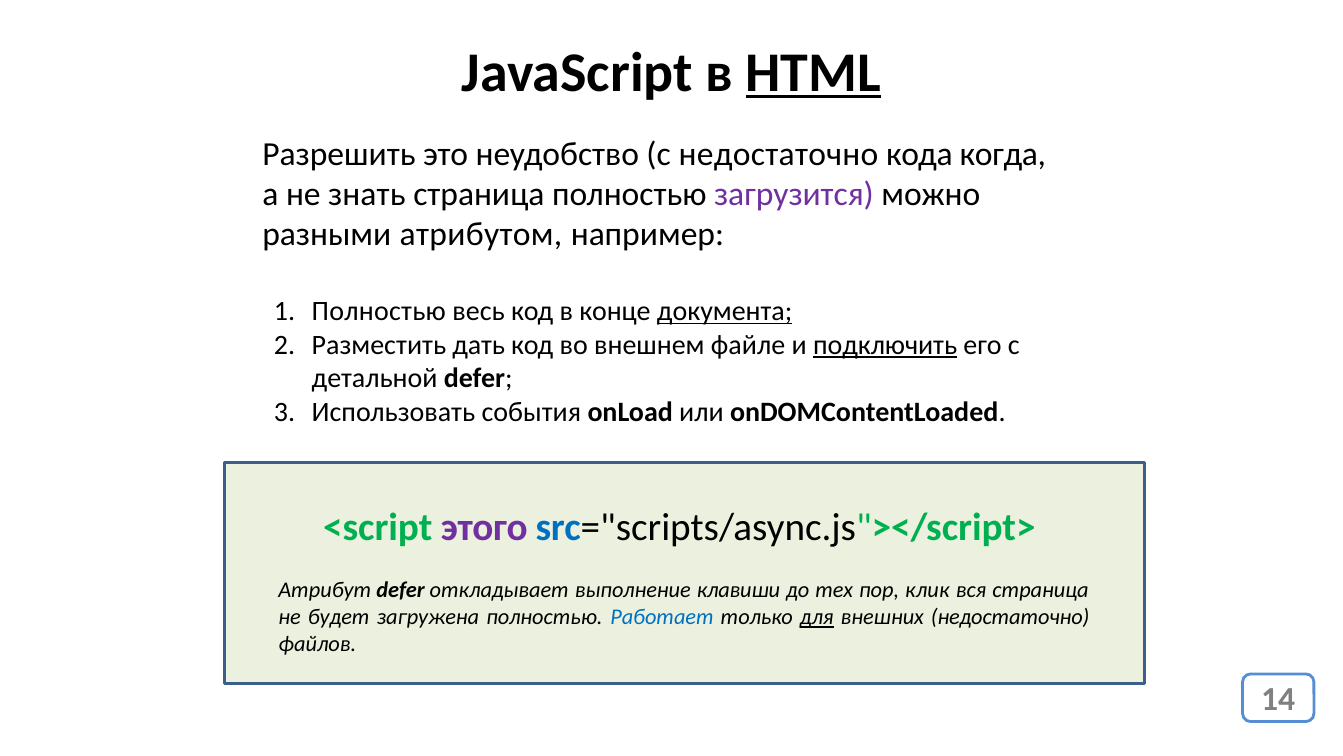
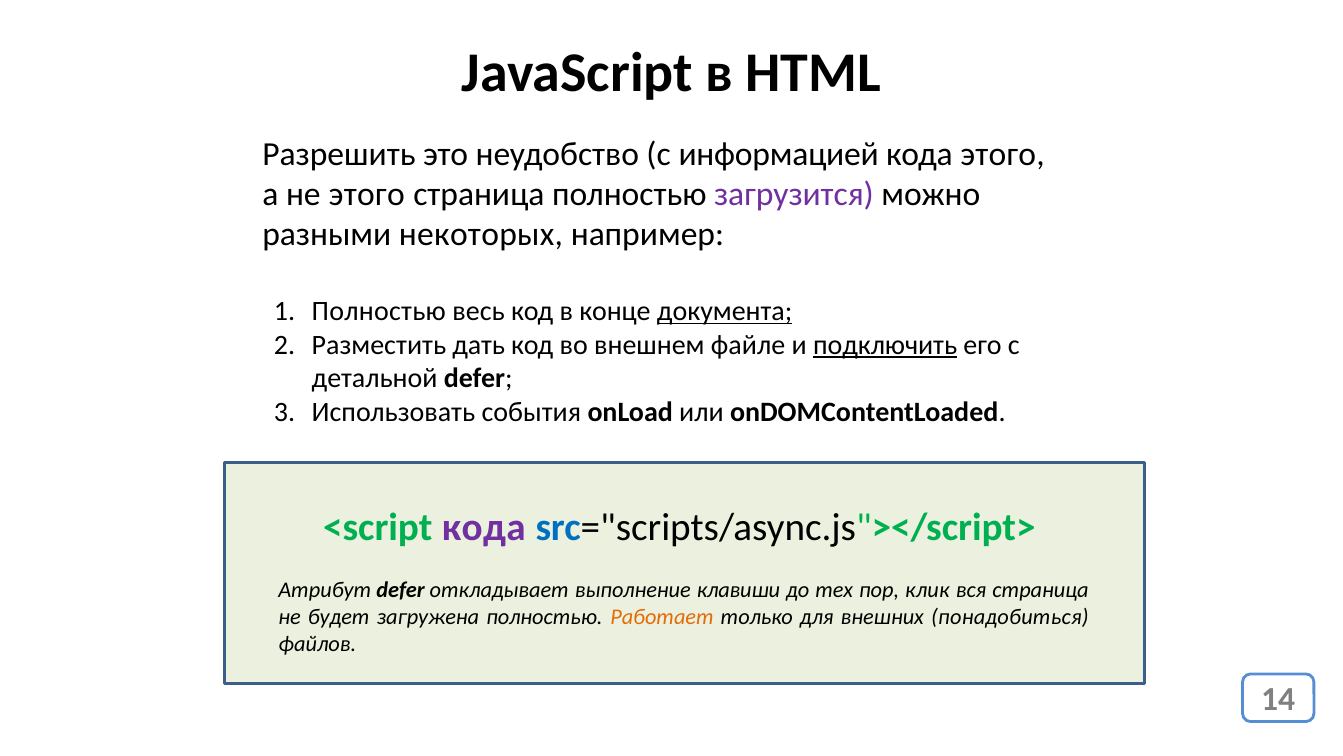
HTML underline: present -> none (813, 73)
с недостаточно: недостаточно -> информацией (779, 154)
кода когда: когда -> этого (1003, 154)
не знать: знать -> этого (367, 194)
атрибутом: атрибутом -> некоторых (481, 235)
<script этого: этого -> кода (484, 527)
Работает colour: blue -> orange (662, 617)
для underline: present -> none (817, 617)
внешних недостаточно: недостаточно -> понадобиться (1010, 617)
